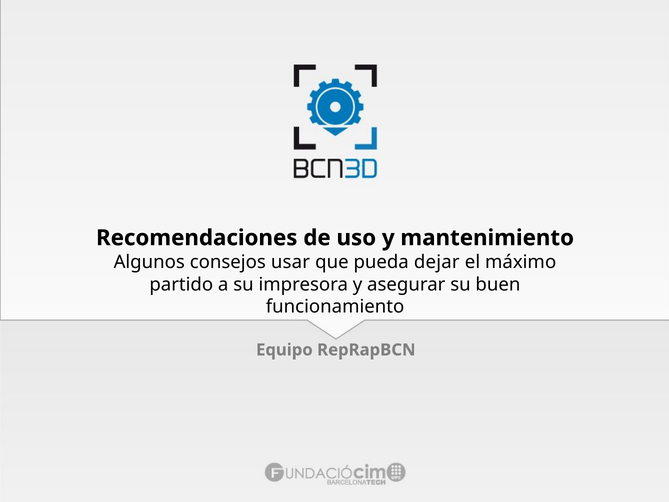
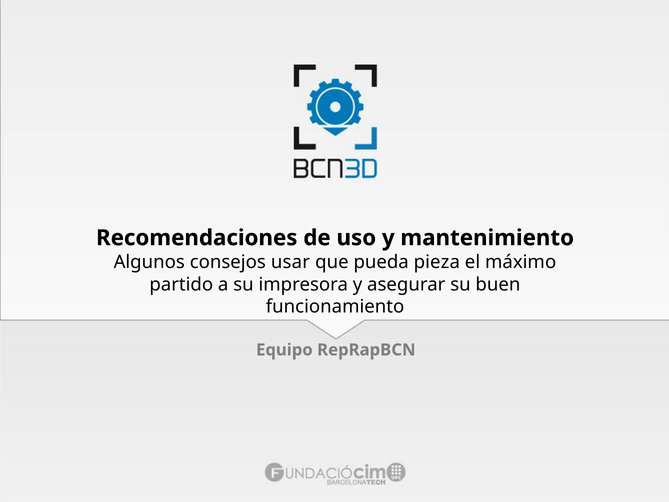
dejar: dejar -> pieza (437, 262)
